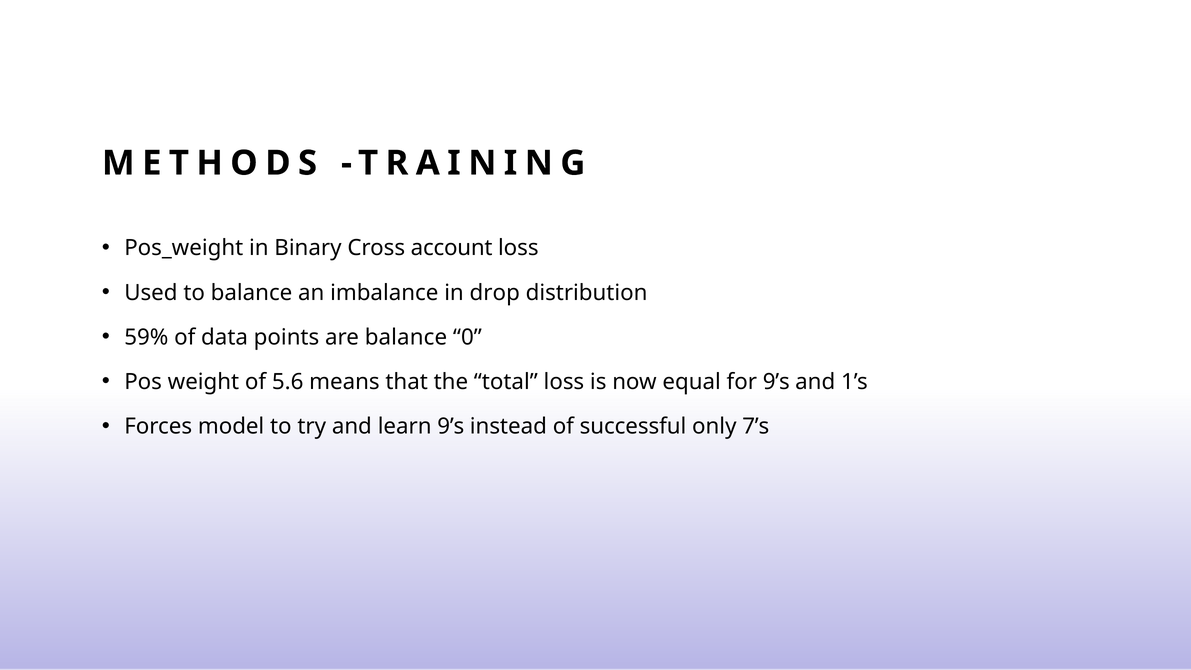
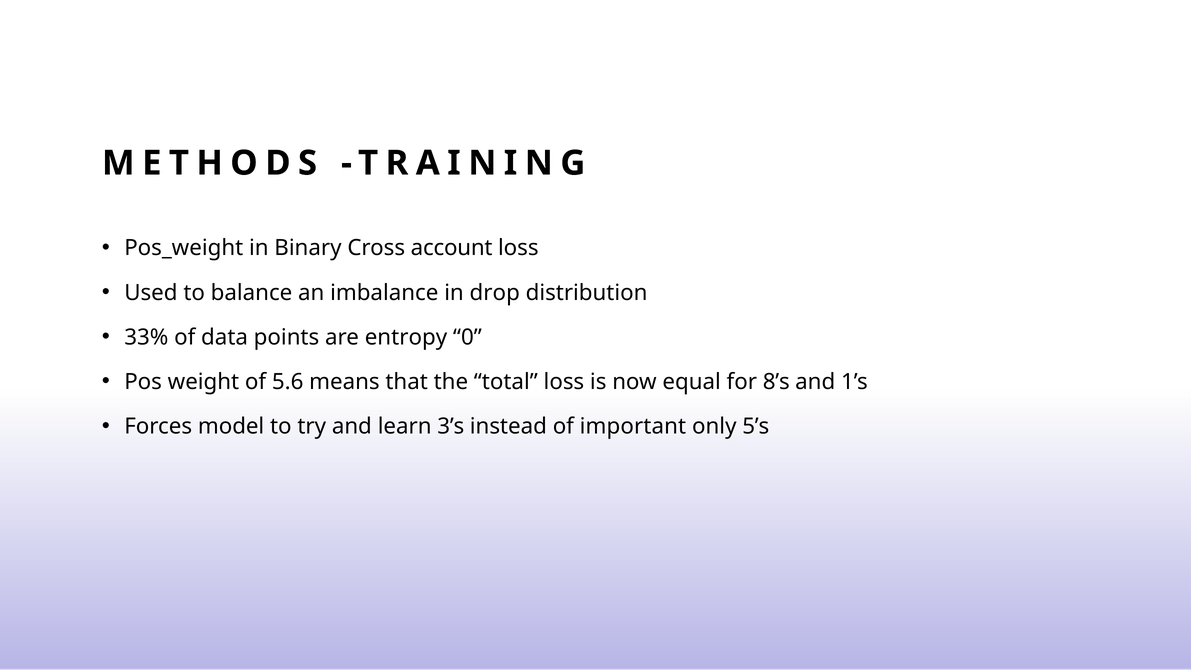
59%: 59% -> 33% (146, 337)
are balance: balance -> entropy (406, 337)
for 9’s: 9’s -> 8’s (776, 382)
learn 9’s: 9’s -> 3’s (451, 426)
successful: successful -> important (633, 426)
7’s: 7’s -> 5’s (756, 426)
